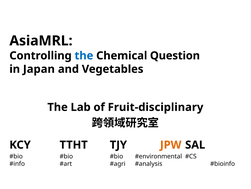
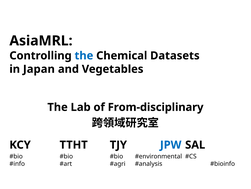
Question: Question -> Datasets (175, 55)
Fruit-disciplinary: Fruit-disciplinary -> From-disciplinary (156, 107)
JPW colour: orange -> blue (171, 144)
